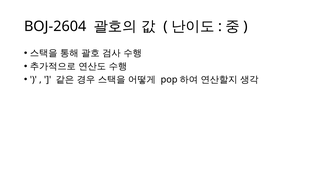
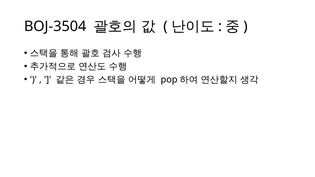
BOJ-2604: BOJ-2604 -> BOJ-3504 (55, 26)
